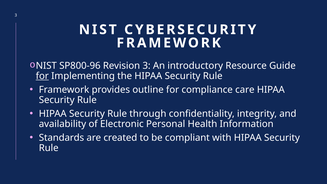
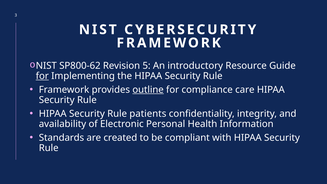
SP800-96: SP800-96 -> SP800-62 (80, 66)
Revision 3: 3 -> 5 (147, 66)
outline underline: none -> present (148, 90)
through: through -> patients (148, 114)
